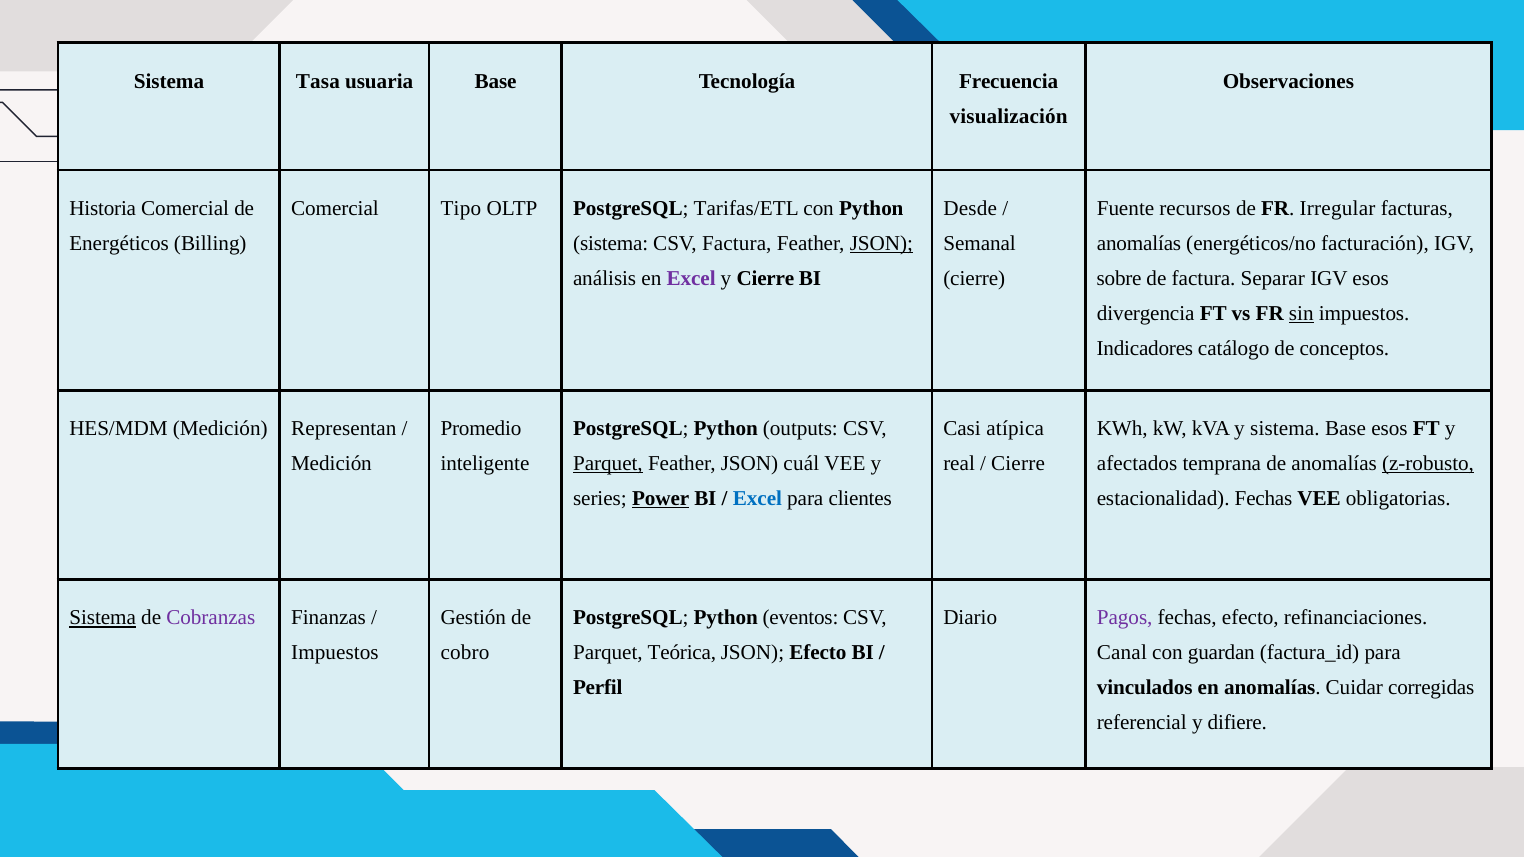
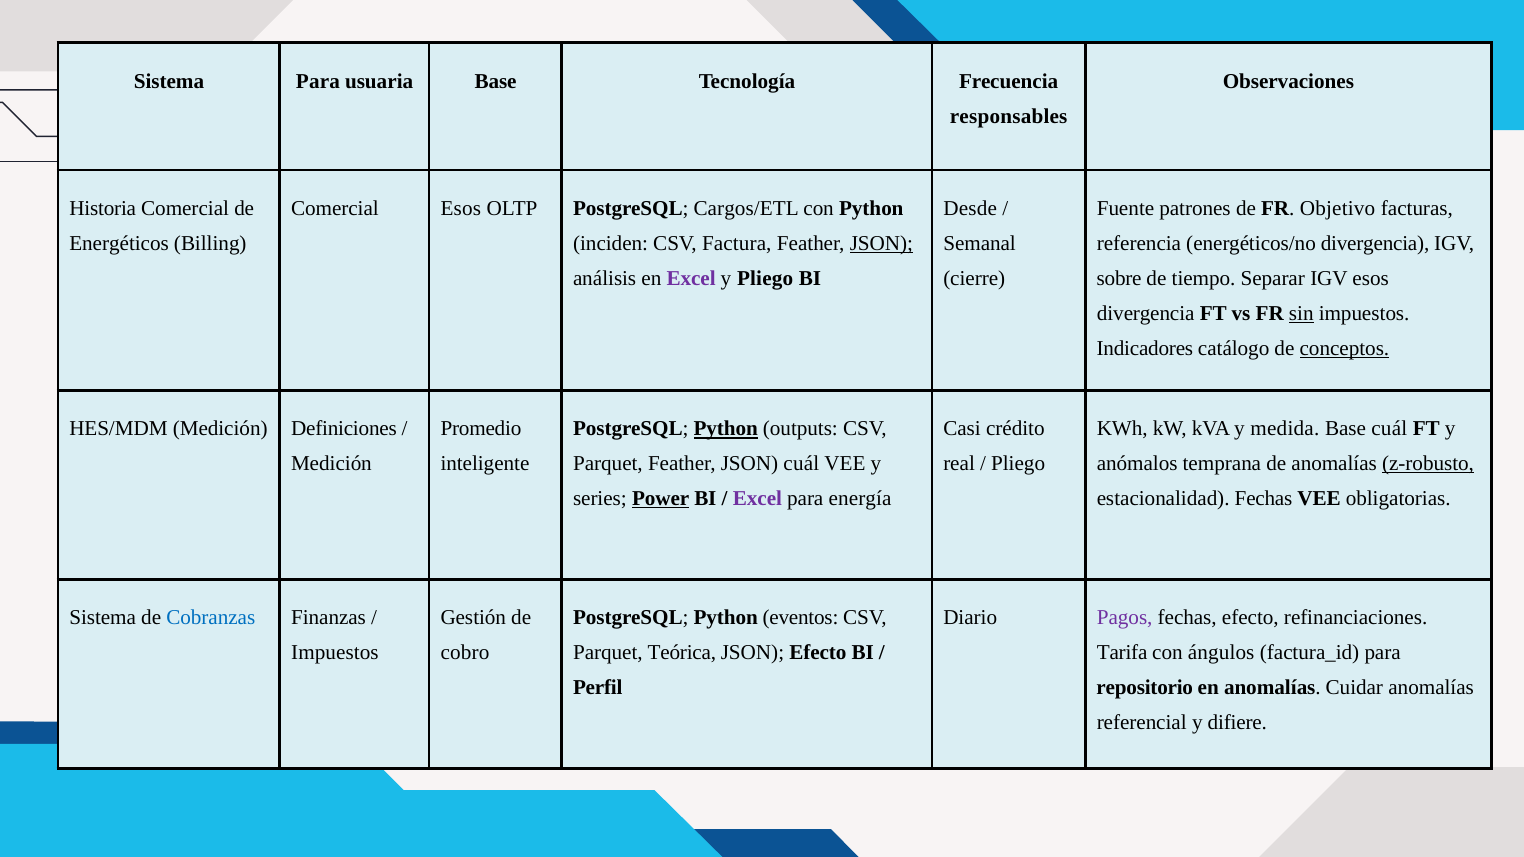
Sistema Tasa: Tasa -> Para (318, 81)
visualización: visualización -> responsables (1009, 116)
Comercial Tipo: Tipo -> Esos (461, 209)
Tarifas/ETL: Tarifas/ETL -> Cargos/ETL (746, 209)
recursos: recursos -> patrones (1195, 209)
Irregular: Irregular -> Objetivo (1338, 209)
sistema: sistema -> inciden (611, 244)
anomalías: anomalías -> referencia (1139, 244)
energéticos/no facturación: facturación -> divergencia (1375, 244)
y Cierre: Cierre -> Pliego (765, 279)
de factura: factura -> tiempo (1204, 279)
conceptos underline: none -> present (1344, 349)
Representan: Representan -> Definiciones (344, 429)
Python underline: none -> present (726, 429)
atípica: atípica -> crédito (1015, 429)
y sistema: sistema -> medida (1285, 429)
Base esos: esos -> cuál (1389, 429)
Parquet underline: present -> none (608, 464)
Cierre: Cierre -> Pliego (1018, 464)
afectados: afectados -> anómalos (1137, 464)
Excel colour: blue -> purple (757, 499)
clientes: clientes -> energía (860, 499)
Sistema underline: present -> none (103, 618)
Cobranzas colour: purple -> blue (211, 618)
Canal: Canal -> Tarifa (1122, 653)
guardan: guardan -> ángulos (1221, 653)
vinculados: vinculados -> repositorio (1145, 688)
Cuidar corregidas: corregidas -> anomalías (1431, 688)
